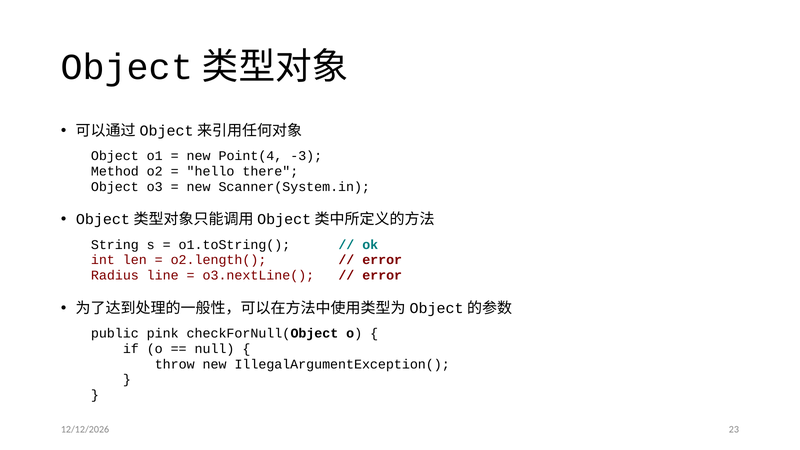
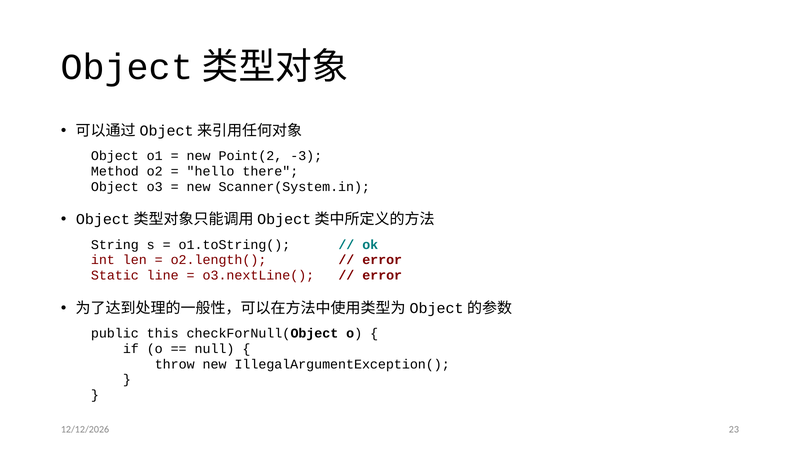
Point(4: Point(4 -> Point(2 (250, 156)
Radius: Radius -> Static (115, 275)
pink: pink -> this (163, 333)
